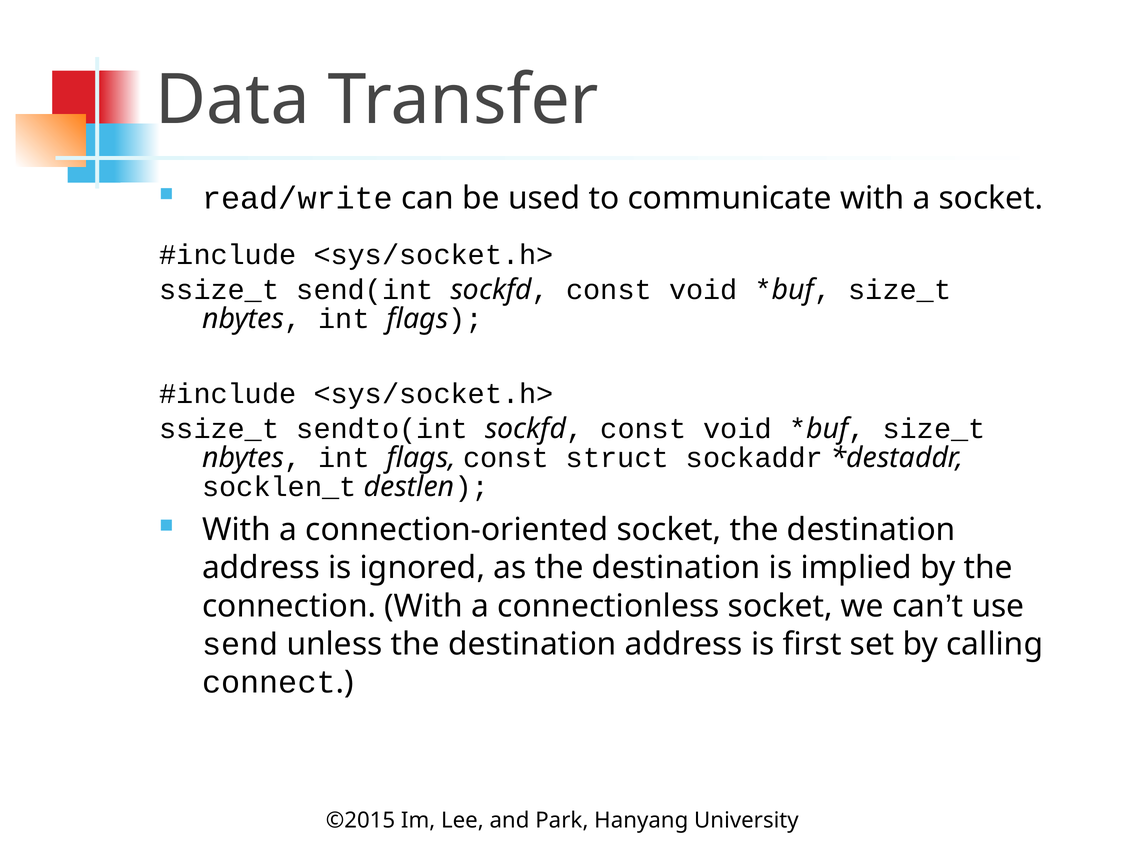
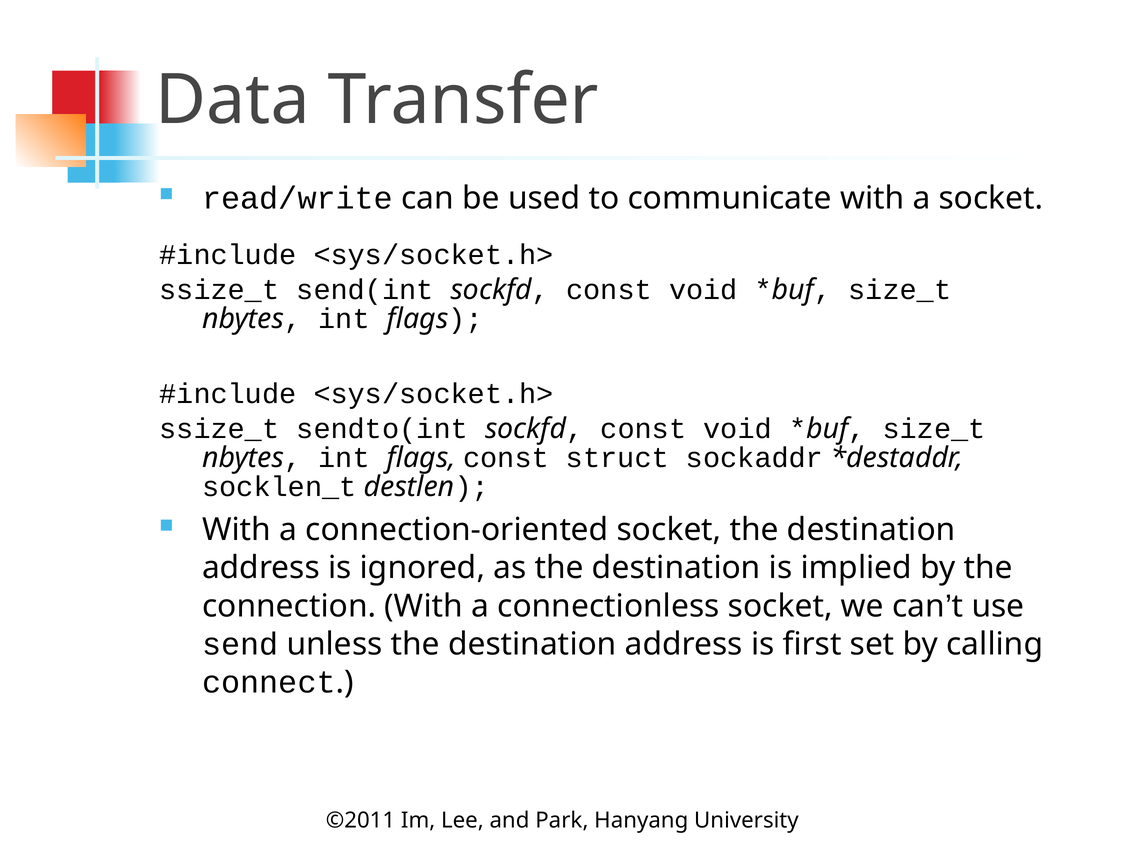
©2015: ©2015 -> ©2011 (360, 821)
